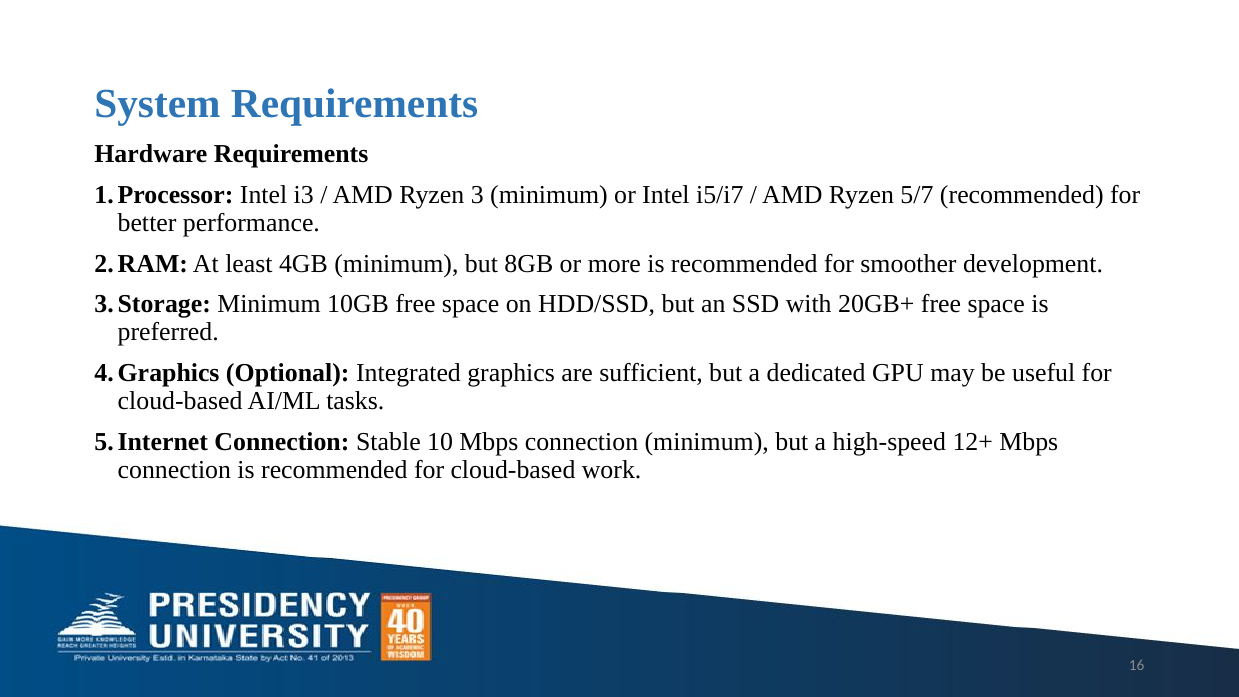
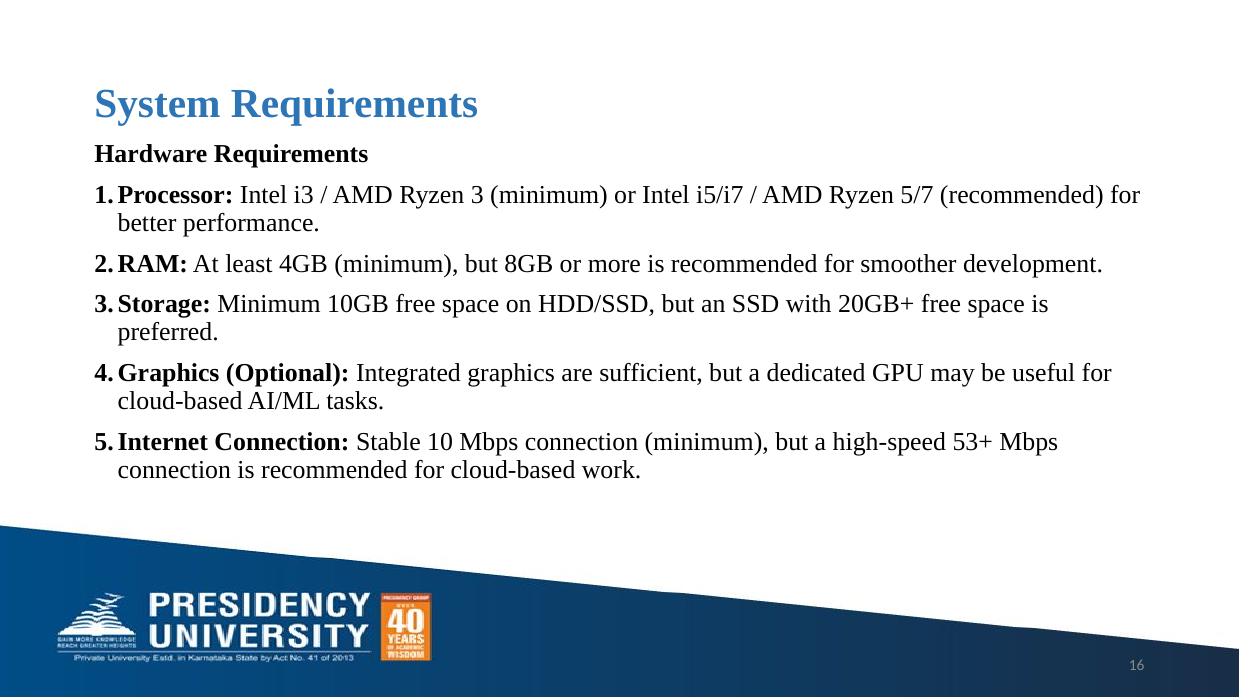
12+: 12+ -> 53+ (973, 442)
